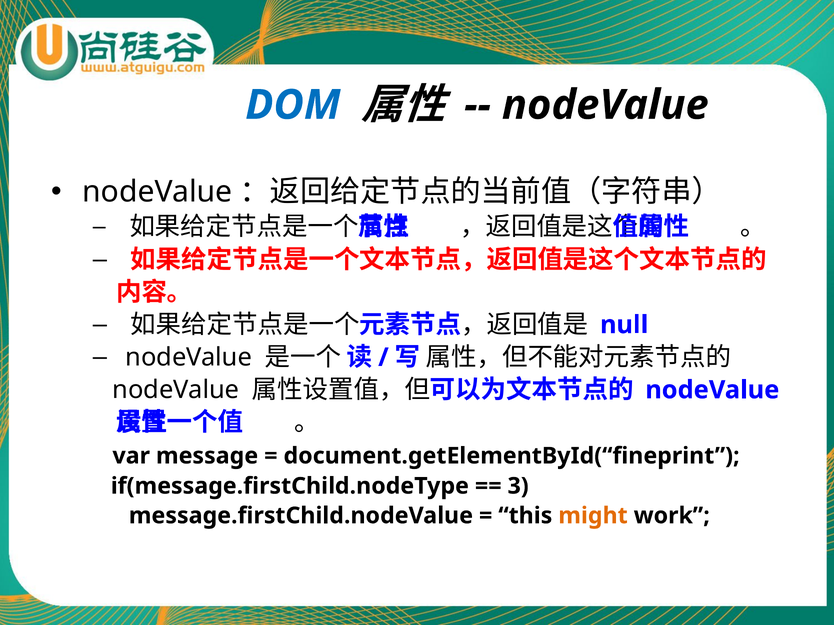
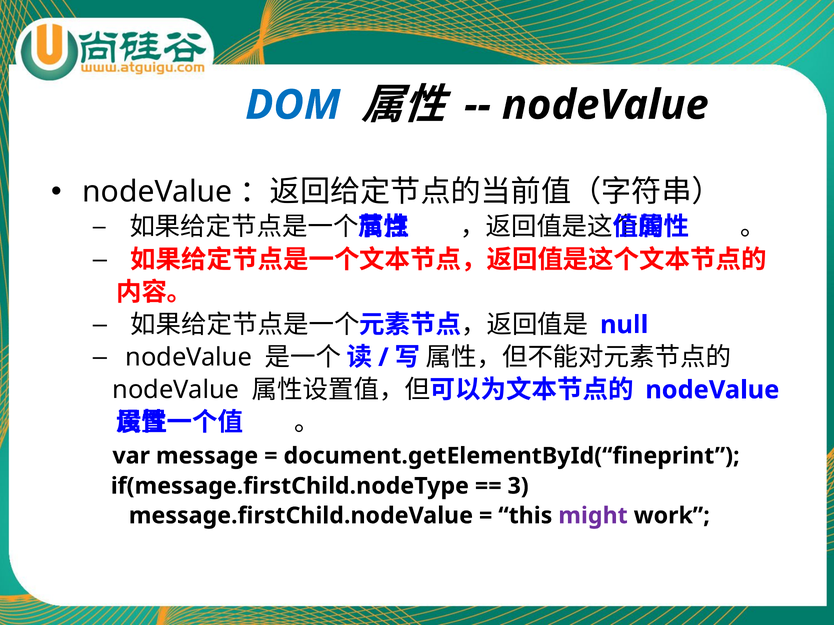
might colour: orange -> purple (593, 516)
